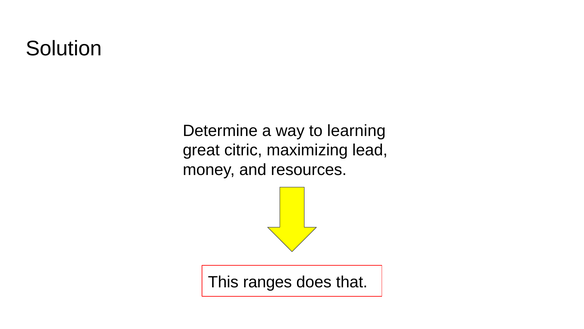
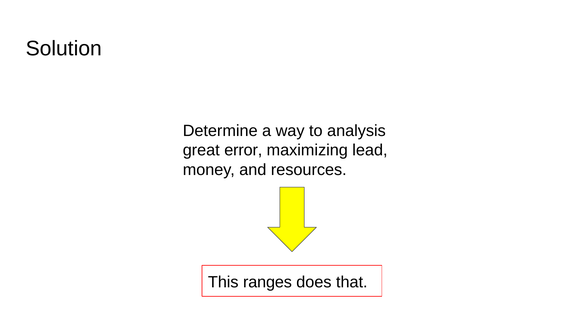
learning: learning -> analysis (356, 131)
citric: citric -> error (243, 150)
